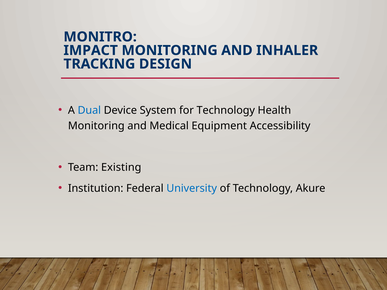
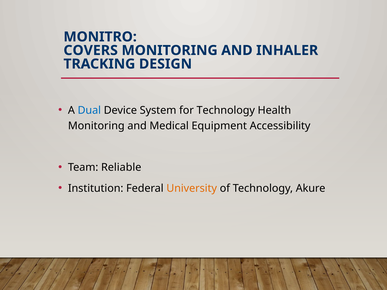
IMPACT: IMPACT -> COVERS (91, 50)
Existing: Existing -> Reliable (121, 168)
University colour: blue -> orange (192, 188)
